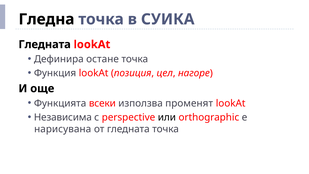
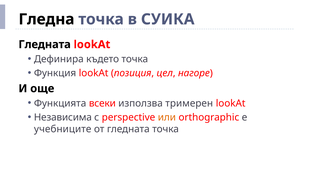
остане: остане -> където (103, 59)
променят: променят -> тримерен (189, 103)
или colour: black -> orange (167, 117)
нарисувана: нарисувана -> учебниците (63, 129)
